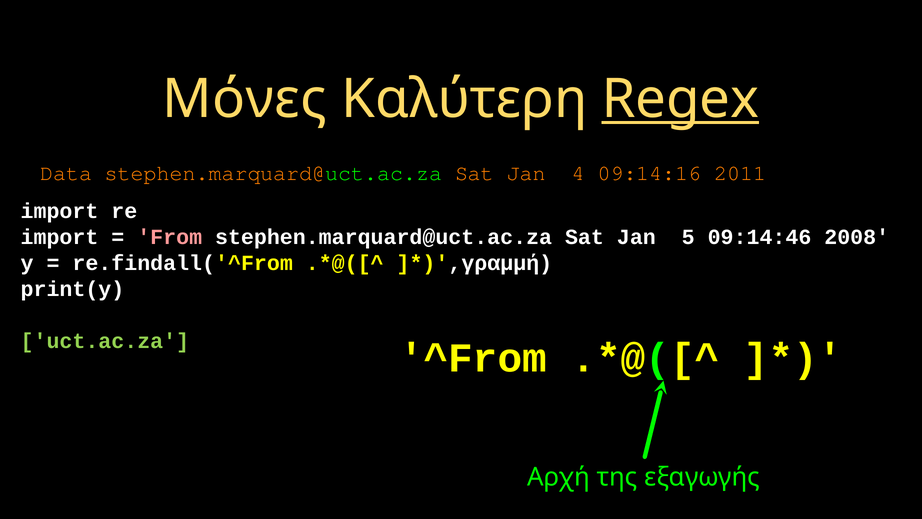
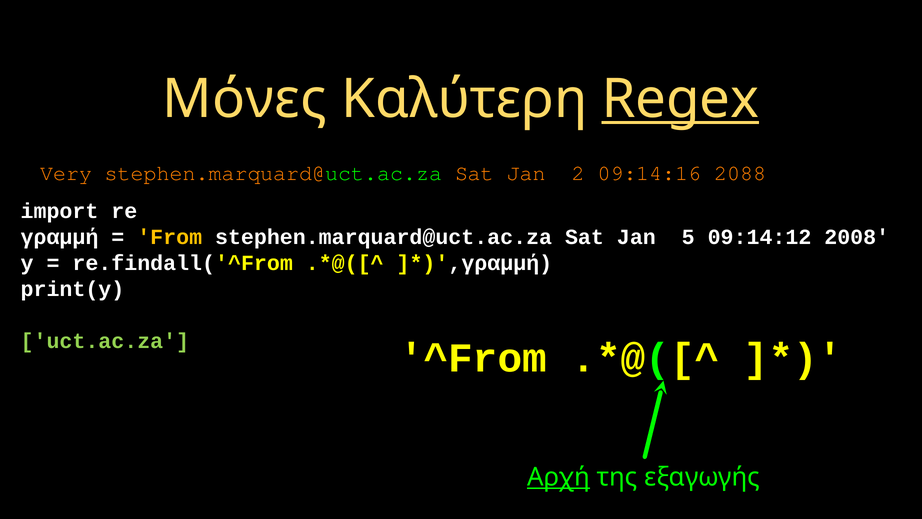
Data: Data -> Very (66, 173)
4: 4 -> 2 (578, 173)
2011: 2011 -> 2088 (740, 173)
import: import -> γραμμή (59, 237)
From colour: pink -> yellow (170, 237)
09:14:46: 09:14:46 -> 09:14:12 (760, 237)
Αρχή underline: none -> present (559, 477)
